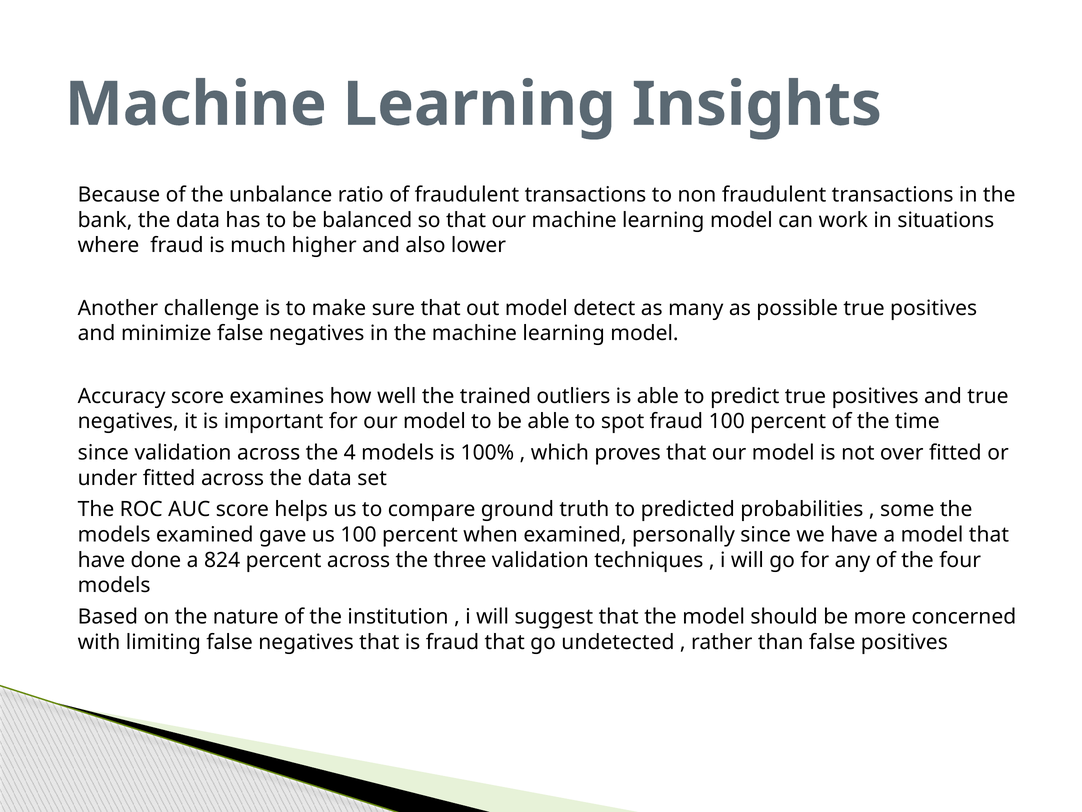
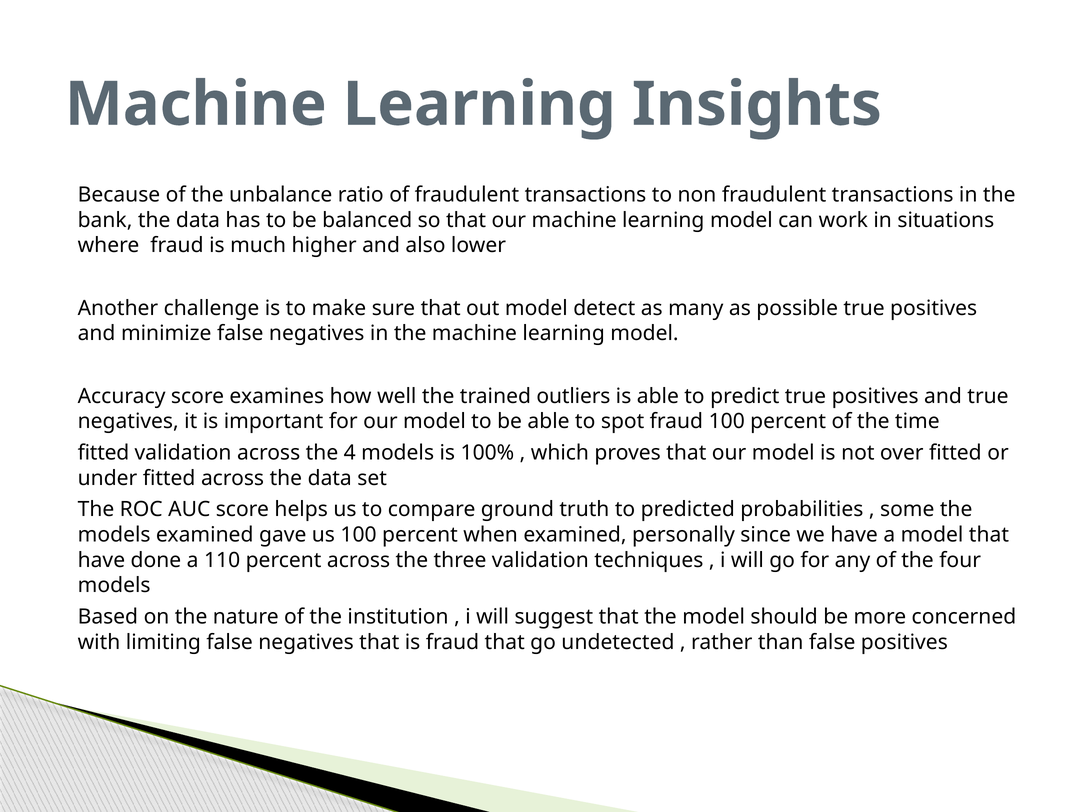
since: since -> fitted (103, 453)
824: 824 -> 110 (222, 560)
